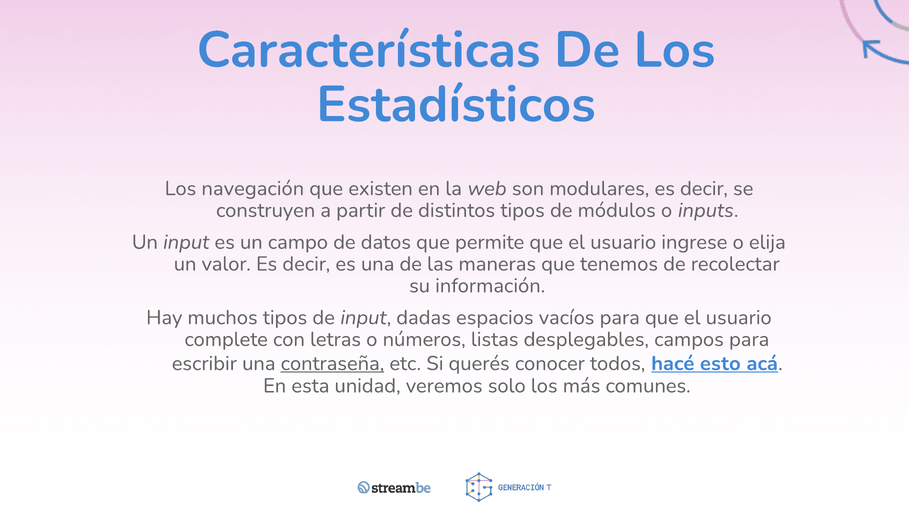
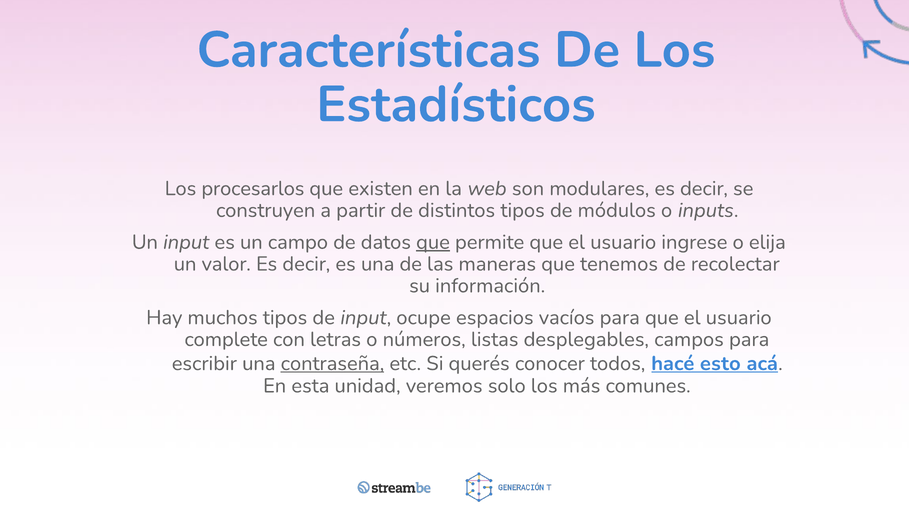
navegación: navegación -> procesarlos (253, 189)
que underline: none -> present (433, 242)
dadas: dadas -> ocupe (424, 318)
